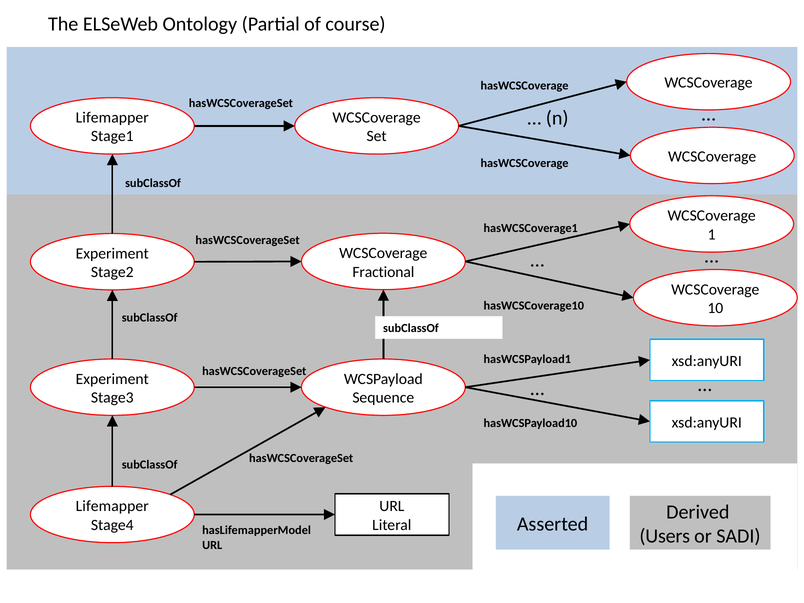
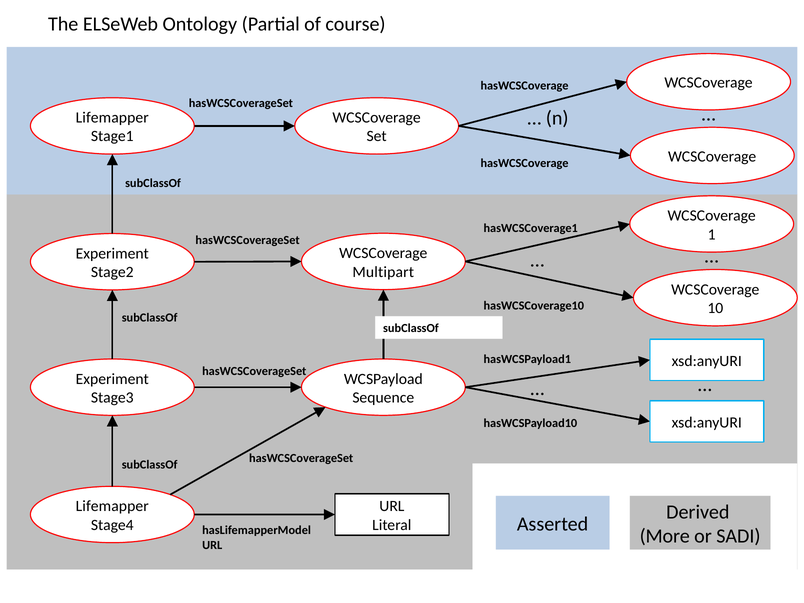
Fractional: Fractional -> Multipart (383, 272)
Users: Users -> More (665, 536)
